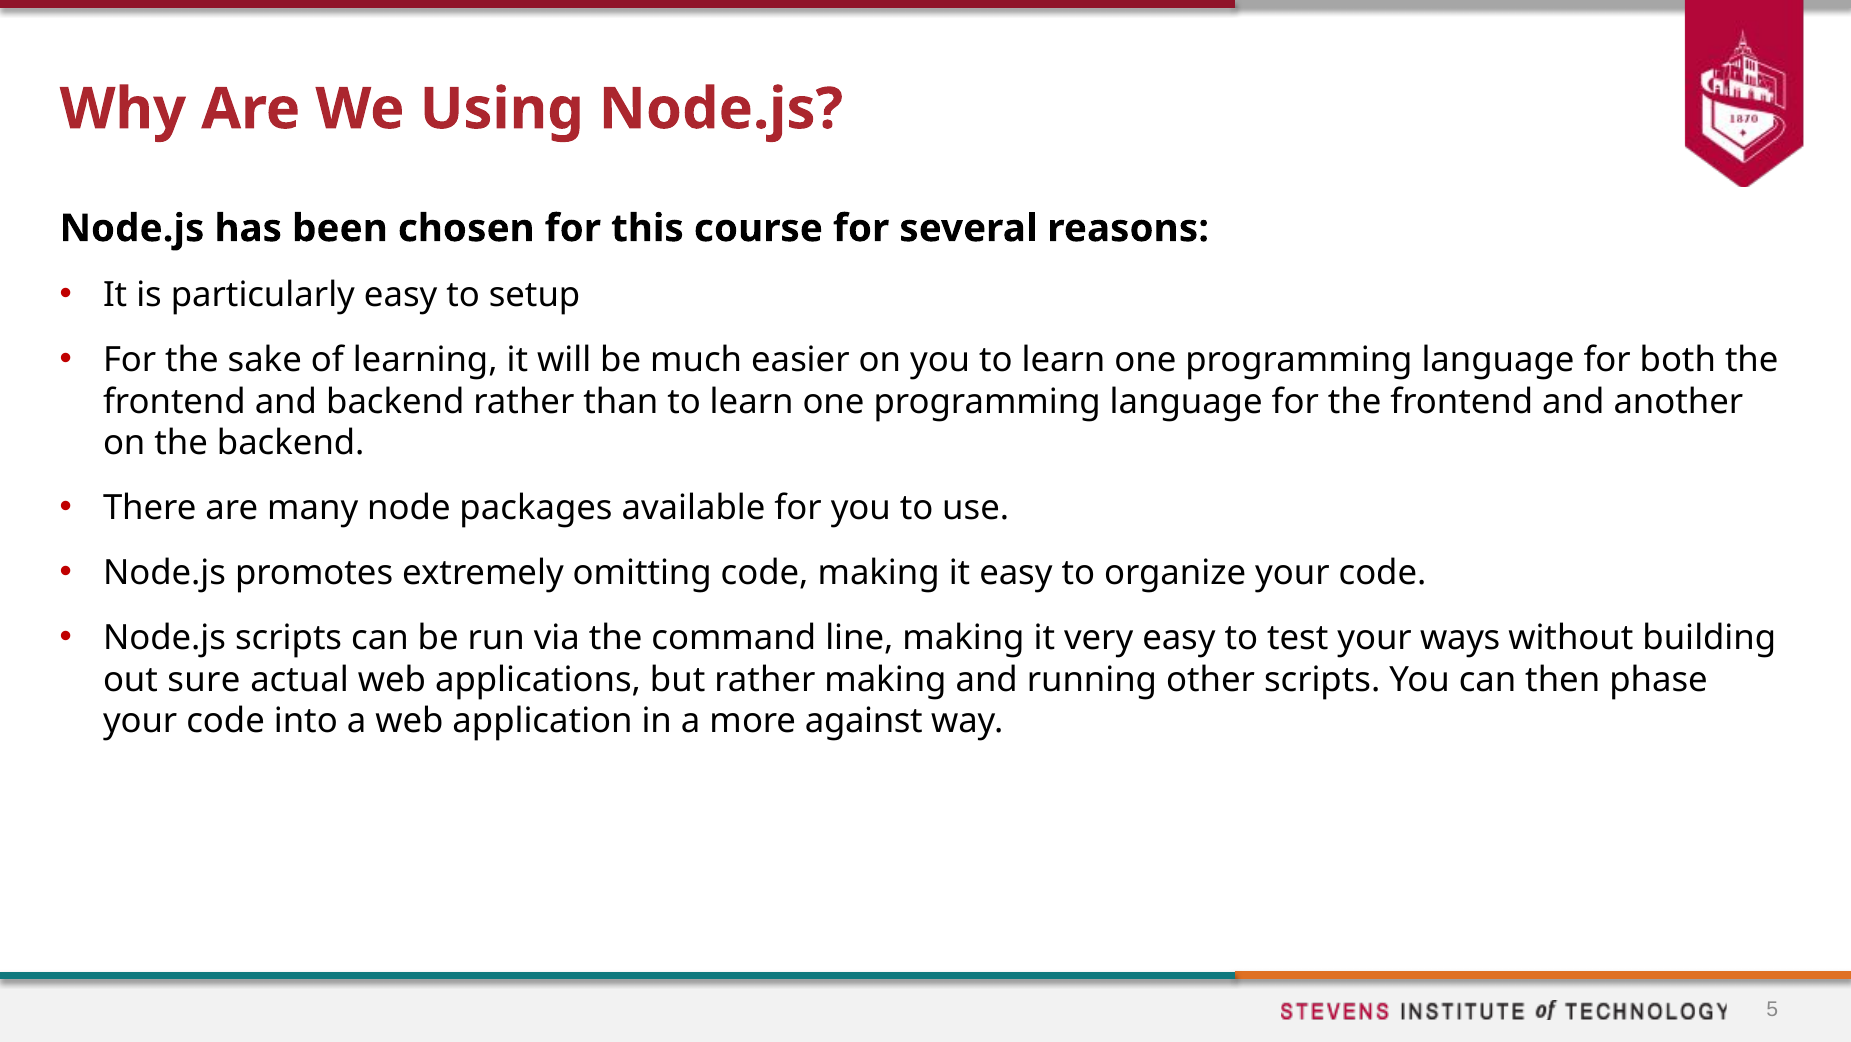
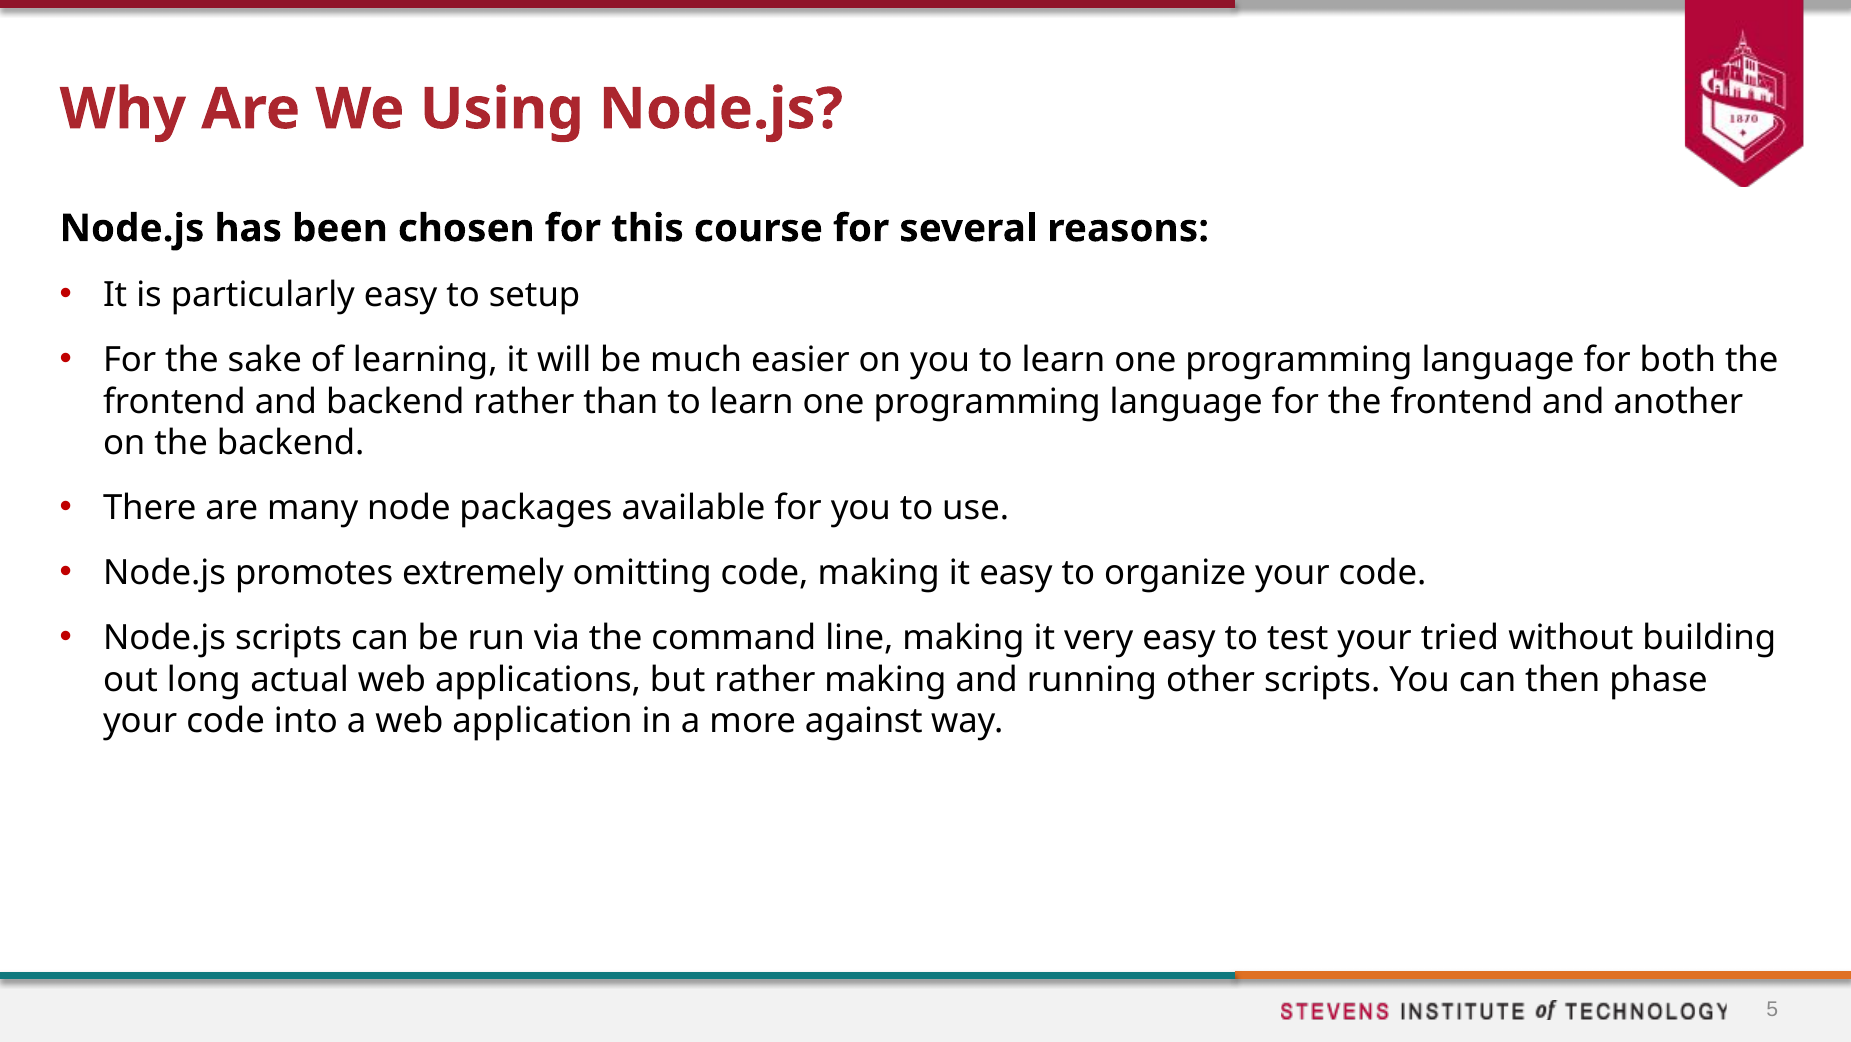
ways: ways -> tried (1460, 638)
sure: sure -> long (204, 679)
